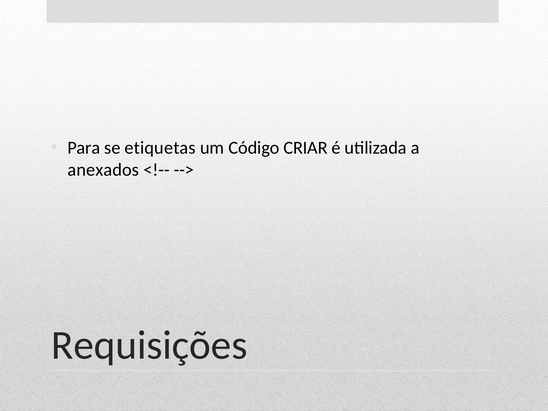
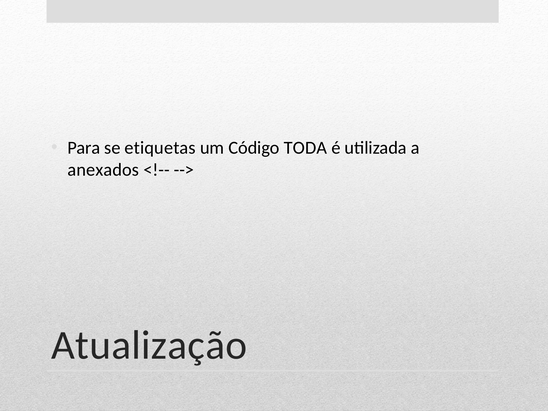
CRIAR: CRIAR -> TODA (305, 148)
Requisições: Requisições -> Atualização (149, 345)
